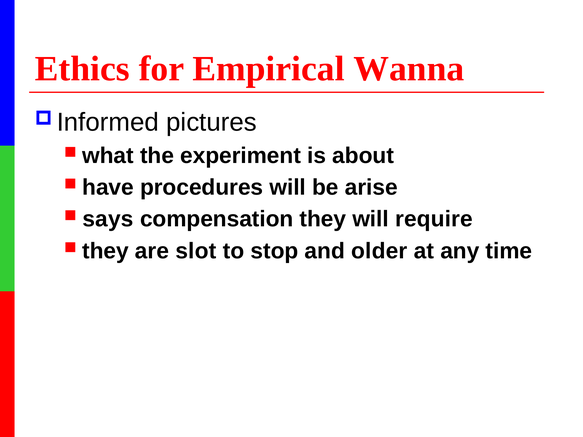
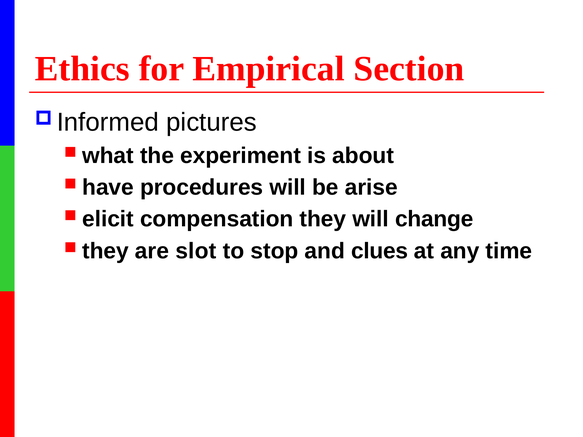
Wanna: Wanna -> Section (409, 69)
says: says -> elicit (108, 219)
require: require -> change (434, 219)
older: older -> clues (380, 251)
